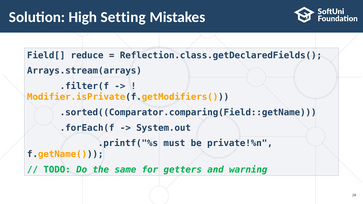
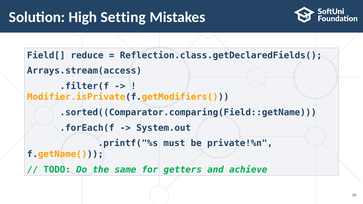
Arrays.stream(arrays: Arrays.stream(arrays -> Arrays.stream(access (84, 71)
warning: warning -> achieve (248, 170)
